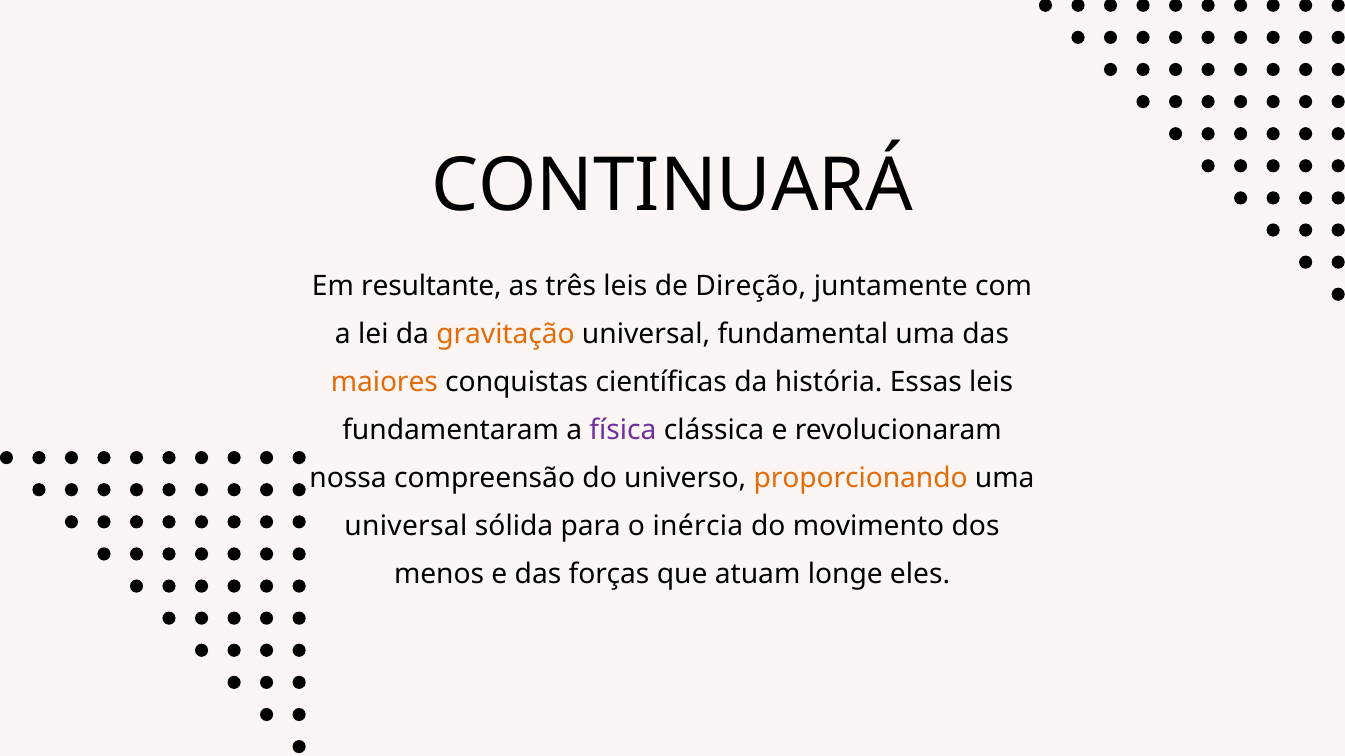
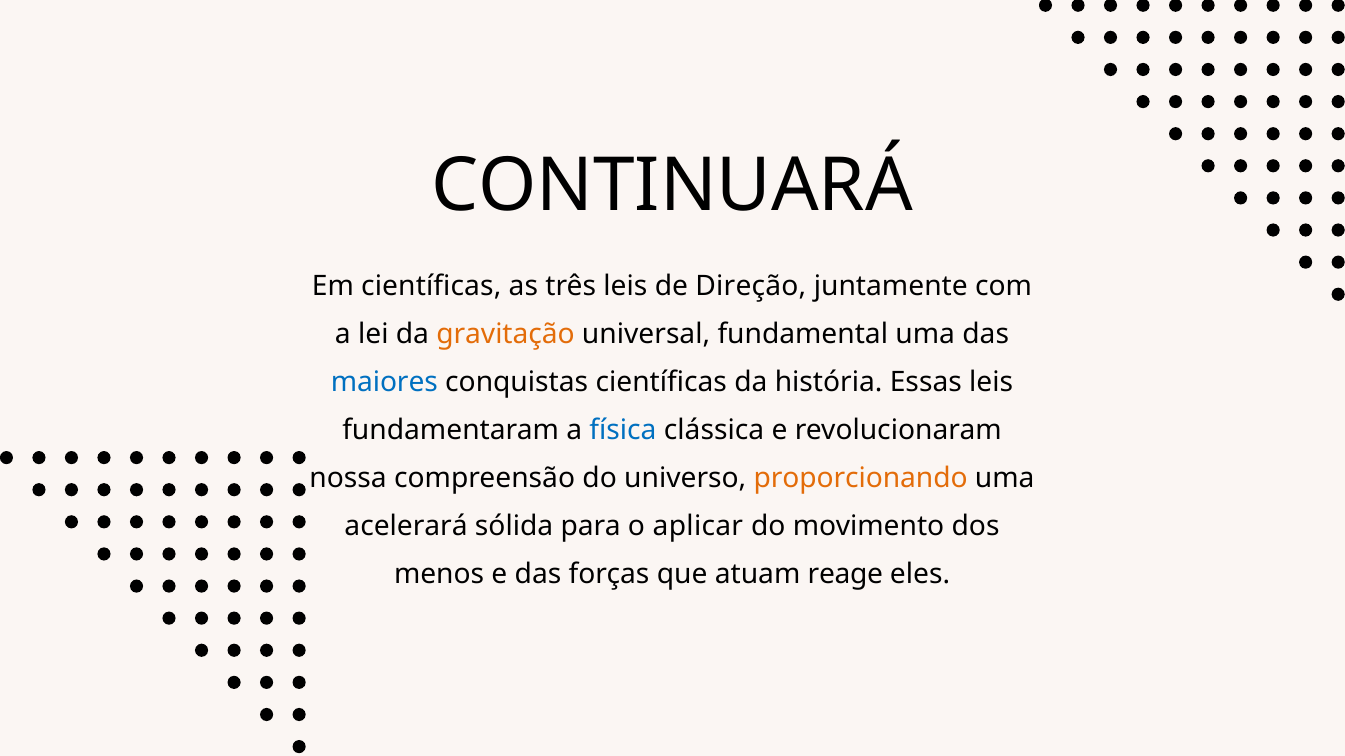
Em resultante: resultante -> científicas (431, 286)
maiores colour: orange -> blue (384, 382)
física colour: purple -> blue (623, 430)
universal: universal -> acelerará (406, 526)
inércia: inércia -> aplicar (698, 526)
longe: longe -> reage (845, 574)
